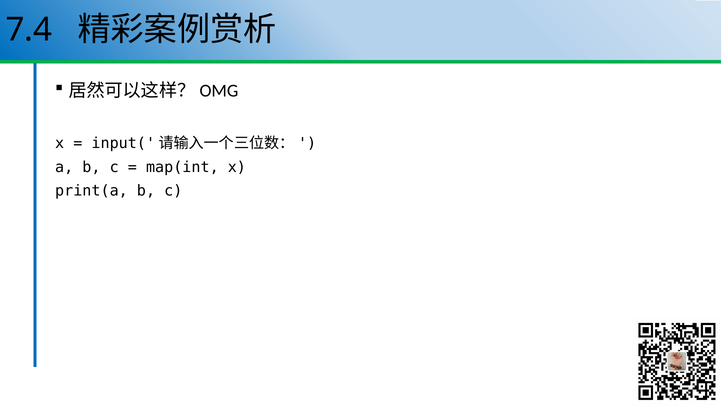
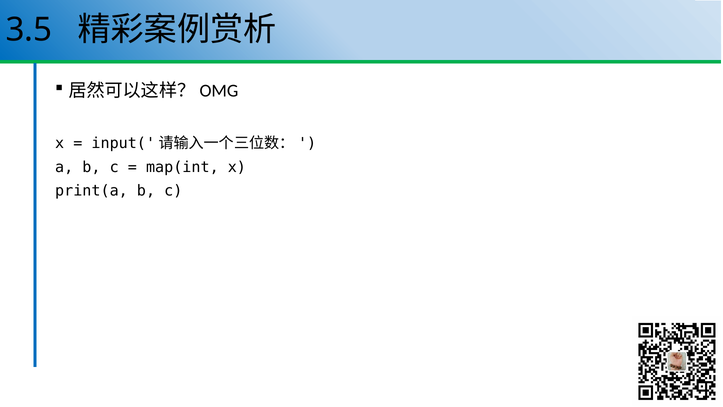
7.4: 7.4 -> 3.5 (29, 30)
